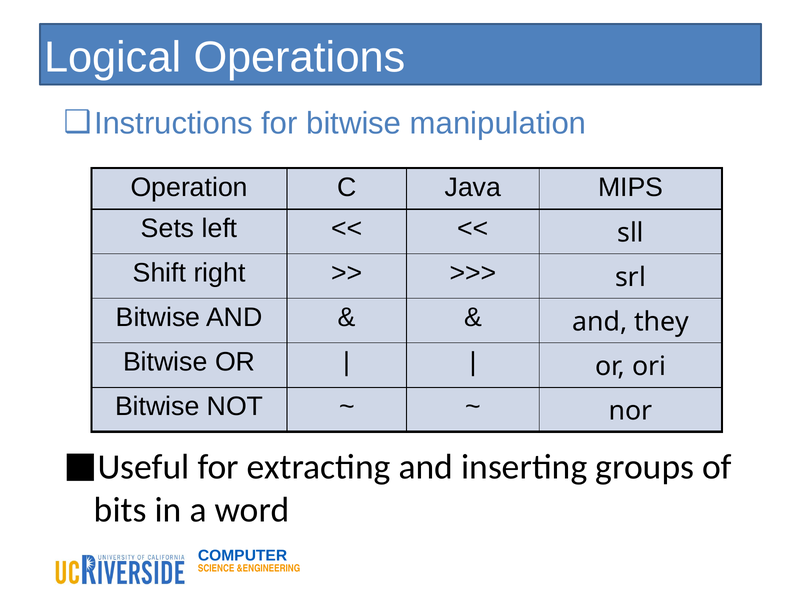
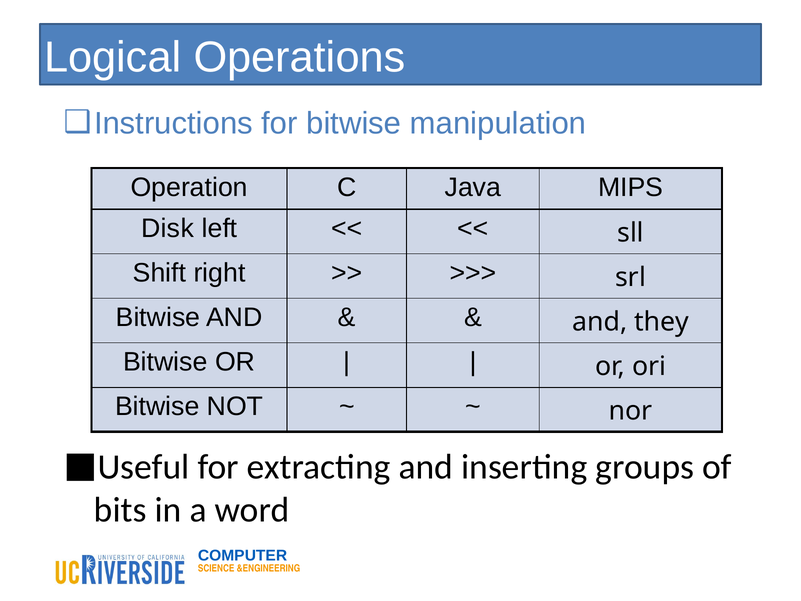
Sets: Sets -> Disk (168, 228)
